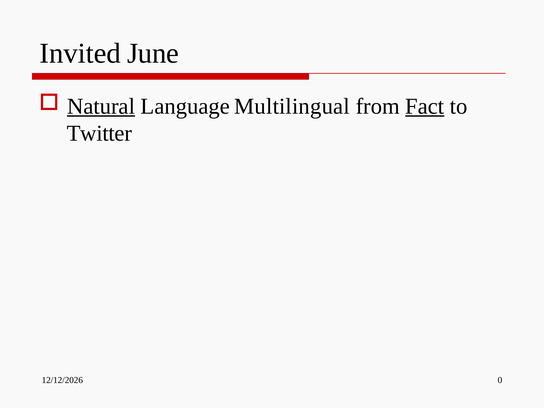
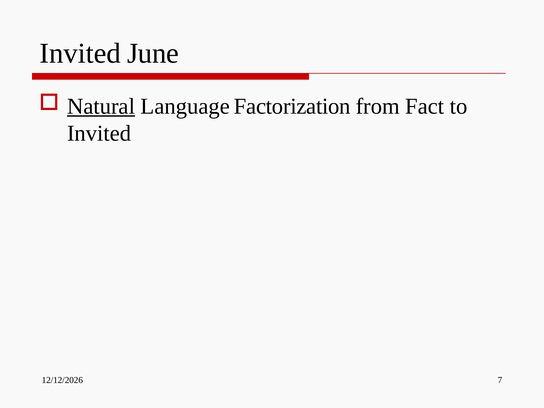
Multilingual: Multilingual -> Factorization (292, 106)
Fact underline: present -> none (425, 106)
Twitter: Twitter -> Invited (99, 133)
0: 0 -> 7 (500, 380)
